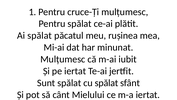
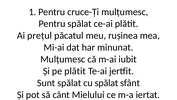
Ai spălat: spălat -> prețul (40, 35)
pe iertat: iertat -> plătit (75, 71)
